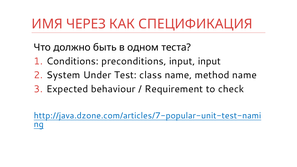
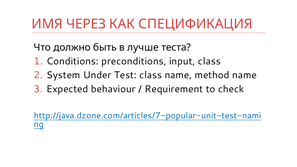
одном: одном -> лучше (143, 47)
input input: input -> class (209, 61)
